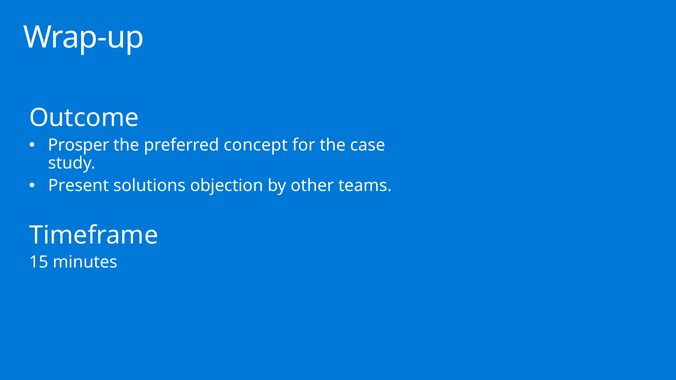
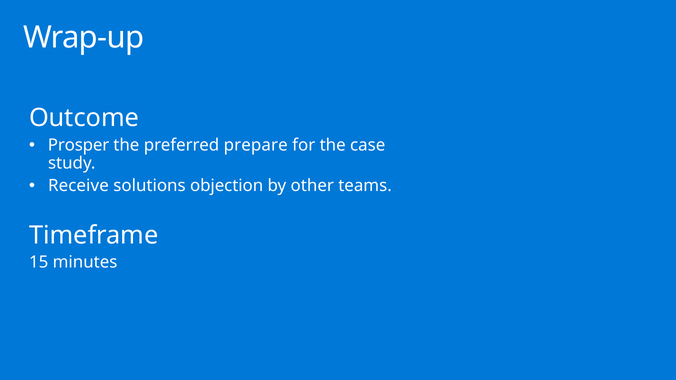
concept: concept -> prepare (256, 145)
Present: Present -> Receive (78, 186)
